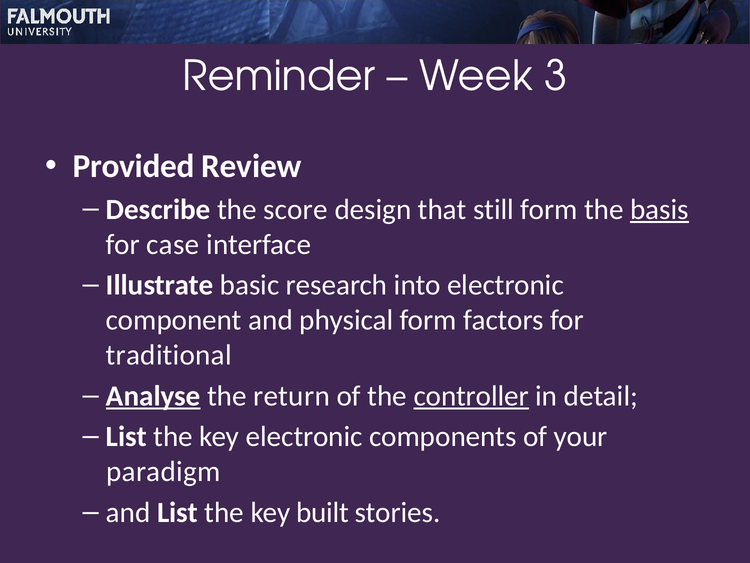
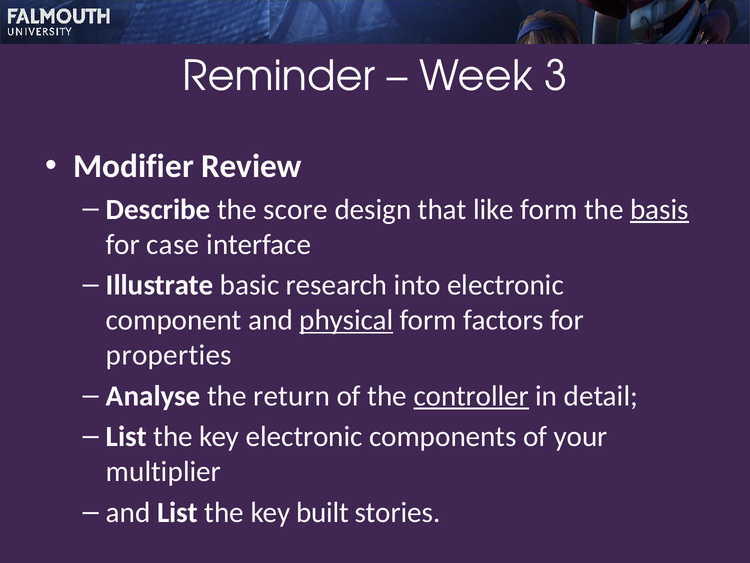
Provided: Provided -> Modifier (134, 166)
still: still -> like (494, 209)
physical underline: none -> present (346, 320)
traditional: traditional -> properties (169, 355)
Analyse underline: present -> none (153, 396)
paradigm: paradigm -> multiplier (163, 471)
